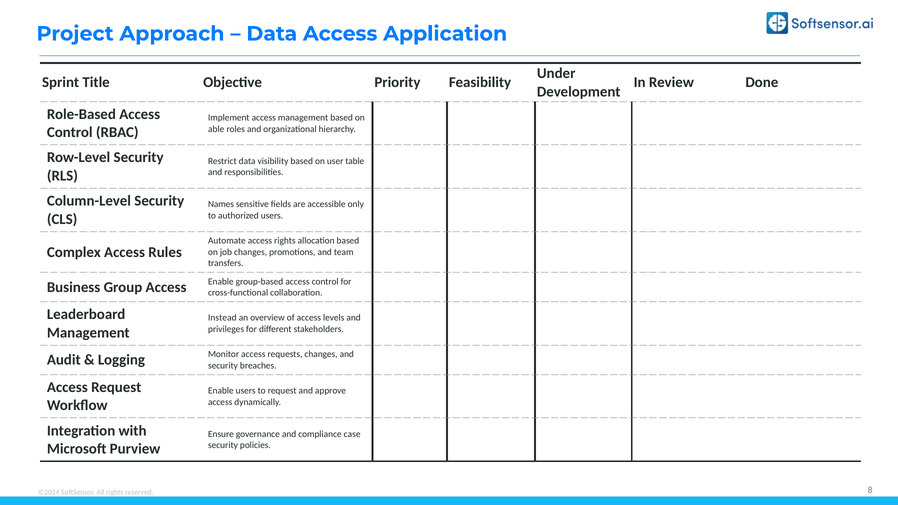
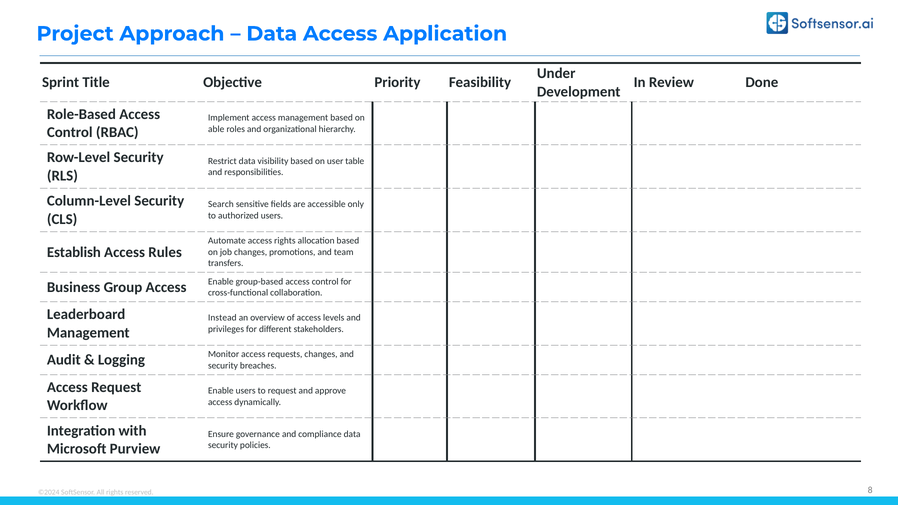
Names: Names -> Search (221, 204)
Complex: Complex -> Establish (74, 252)
compliance case: case -> data (352, 434)
